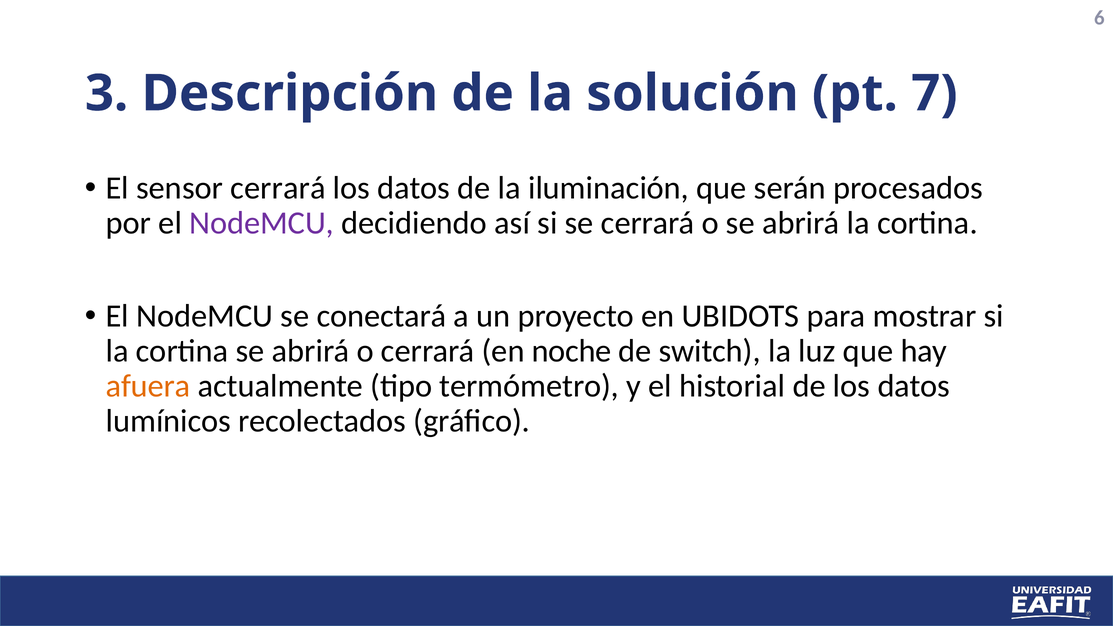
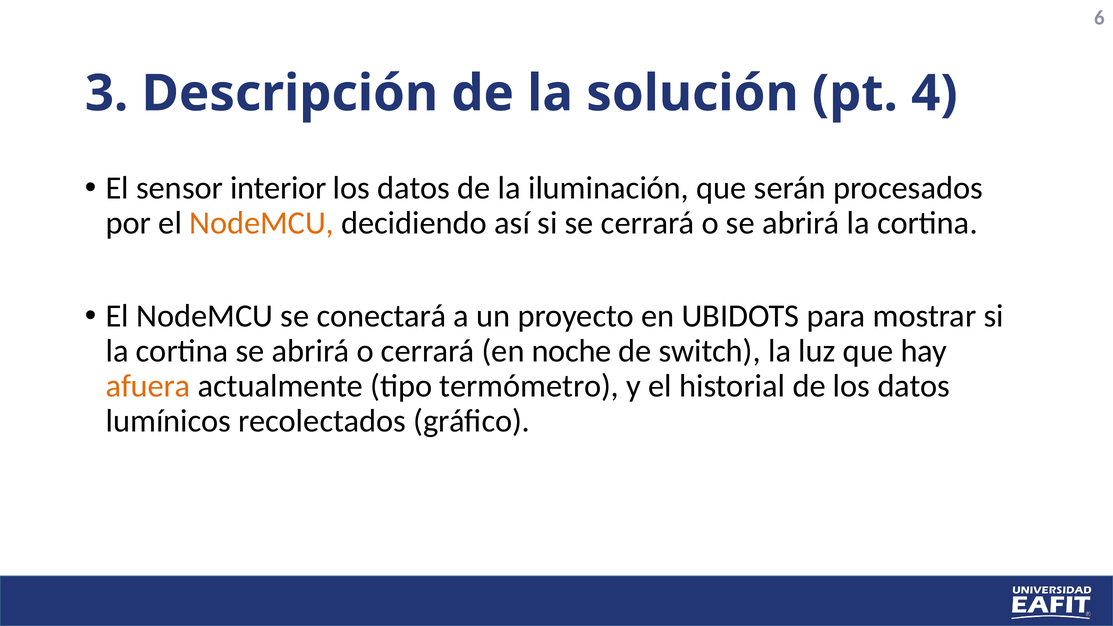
7: 7 -> 4 (934, 93)
sensor cerrará: cerrará -> interior (278, 188)
NodeMCU colour: purple -> orange (262, 223)
